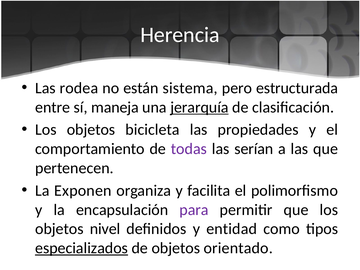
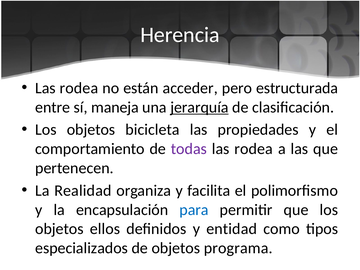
sistema: sistema -> acceder (190, 88)
serían: serían -> rodea (254, 149)
Exponen: Exponen -> Realidad (83, 191)
para colour: purple -> blue (194, 210)
nivel: nivel -> ellos (105, 229)
especializados underline: present -> none (82, 248)
orientado: orientado -> programa (238, 248)
